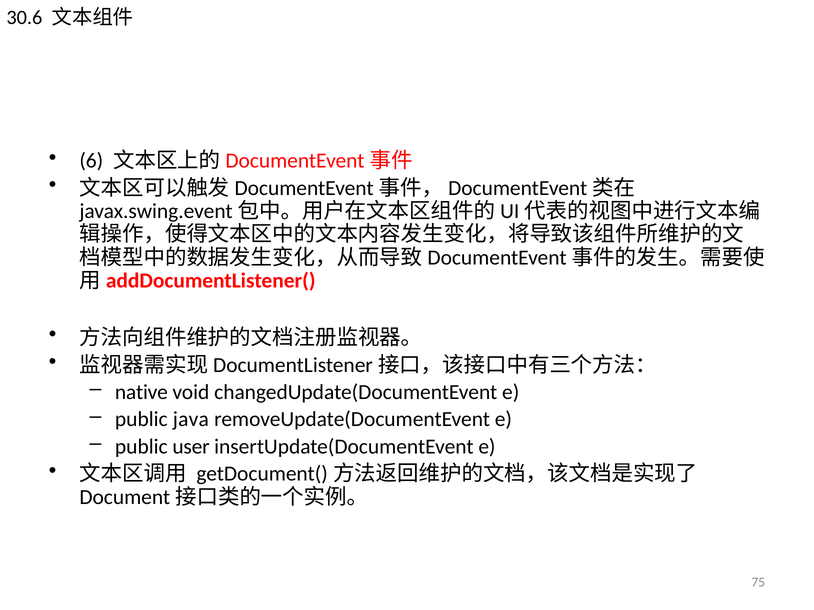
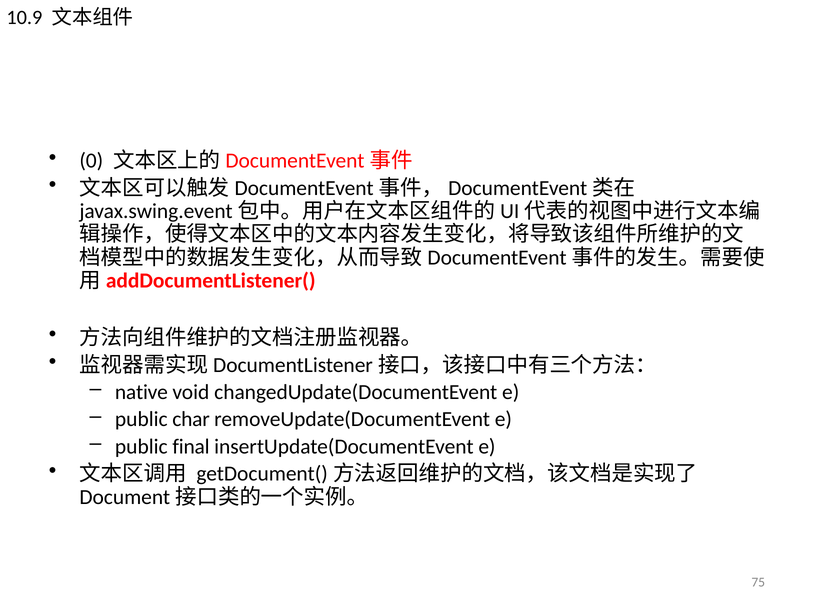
30.6: 30.6 -> 10.9 (24, 18)
6: 6 -> 0 (91, 161)
java: java -> char (191, 420)
user: user -> final (191, 447)
